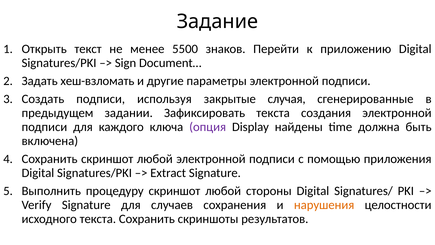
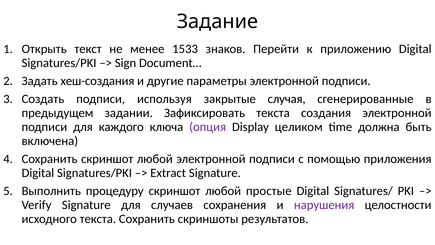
5500: 5500 -> 1533 (185, 49)
хеш-взломать: хеш-взломать -> хеш-создания (97, 81)
найдены: найдены -> целиком (299, 127)
стороны: стороны -> простые (269, 191)
нарушения colour: orange -> purple (324, 205)
